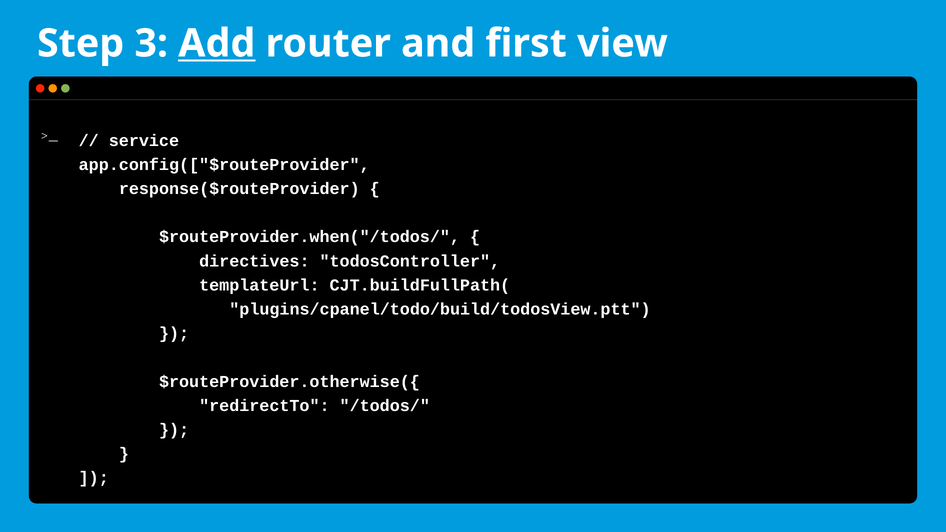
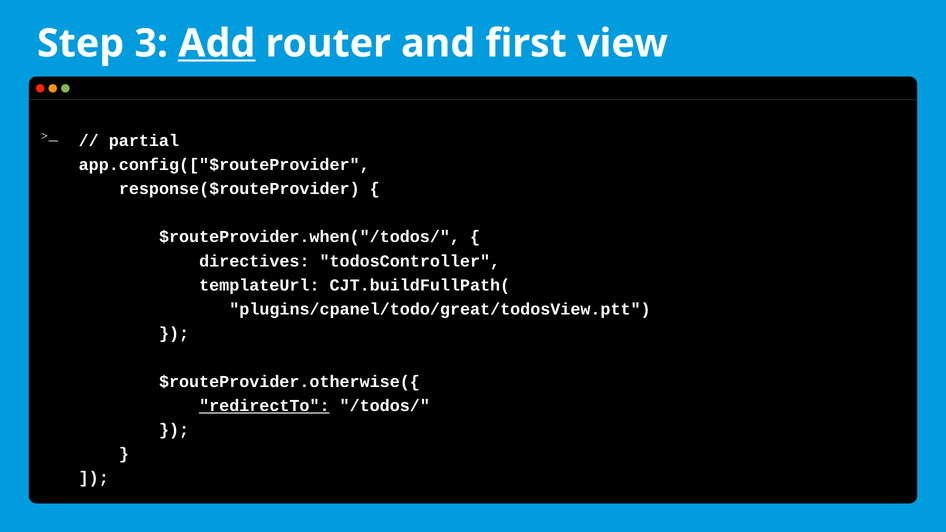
service: service -> partial (144, 141)
plugins/cpanel/todo/build/todosView.ptt: plugins/cpanel/todo/build/todosView.ptt -> plugins/cpanel/todo/great/todosView.ptt (440, 309)
redirectTo underline: none -> present (264, 406)
